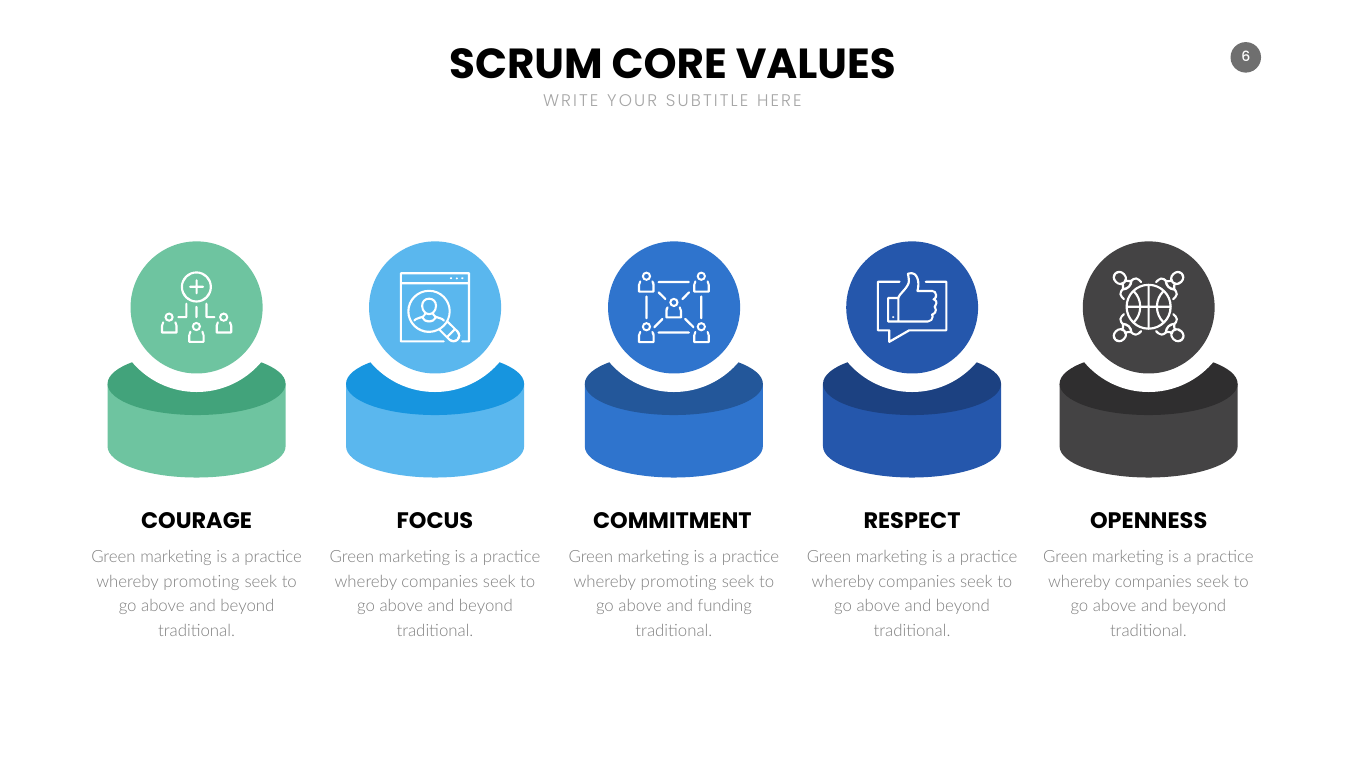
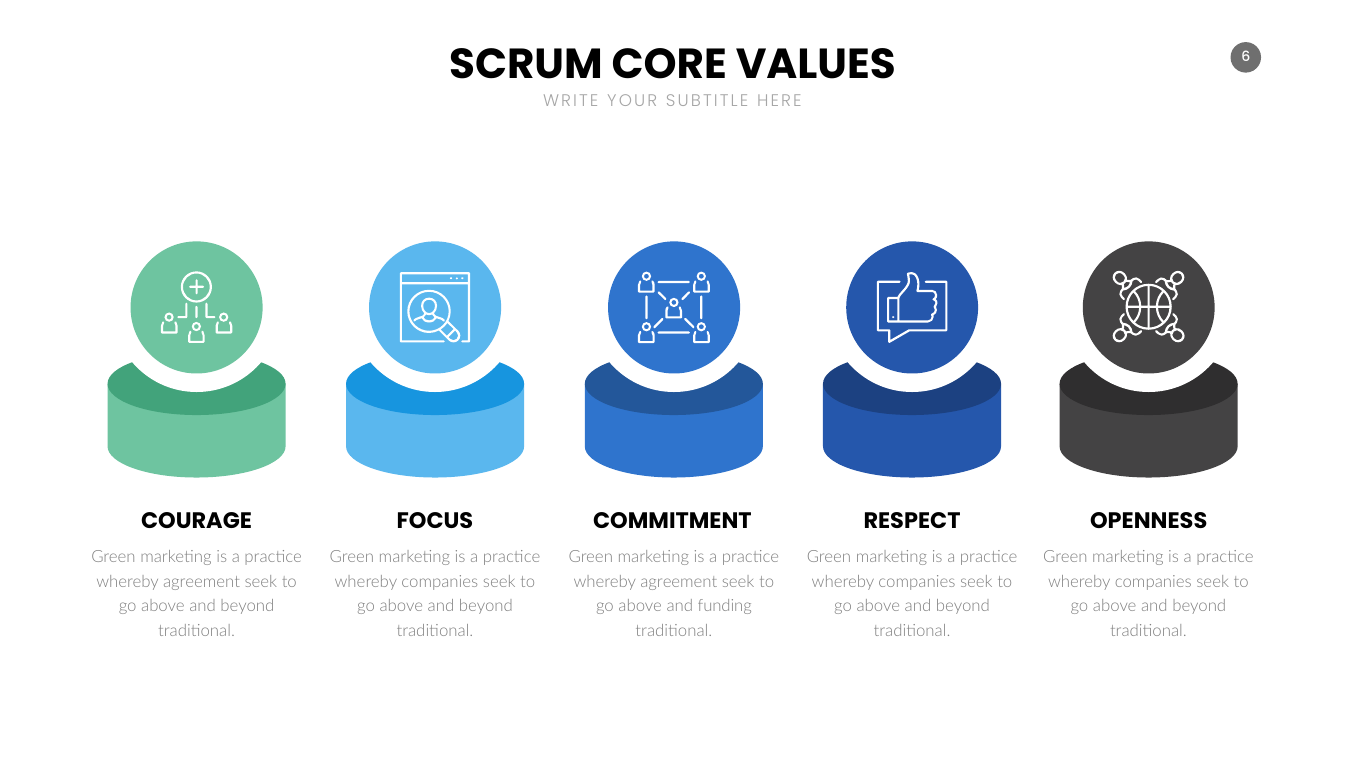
promoting: promoting -> agreement (202, 582)
promoting: promoting -> agreement (679, 582)
